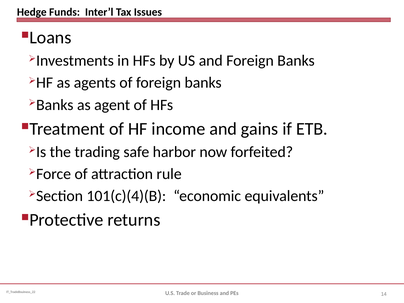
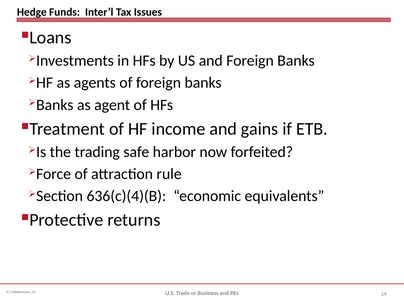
101(c)(4)(B: 101(c)(4)(B -> 636(c)(4)(B (126, 196)
